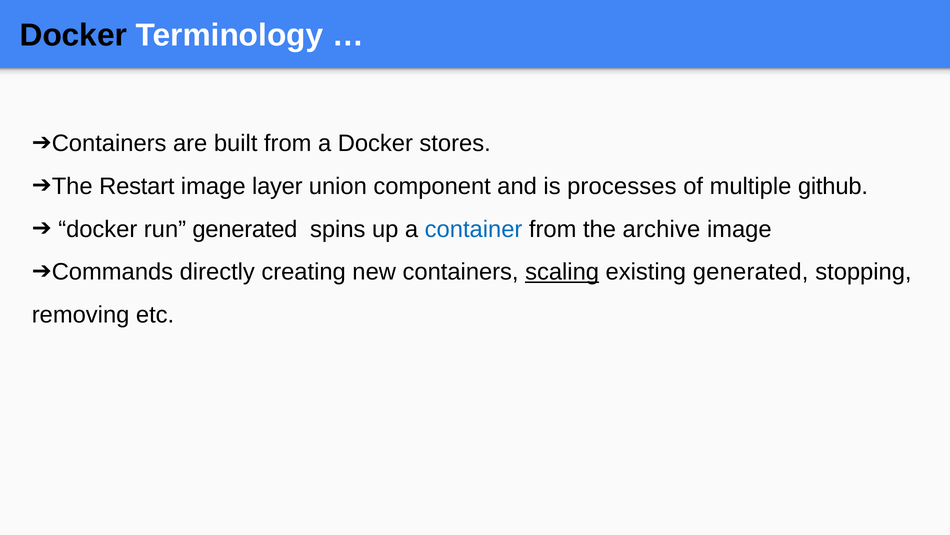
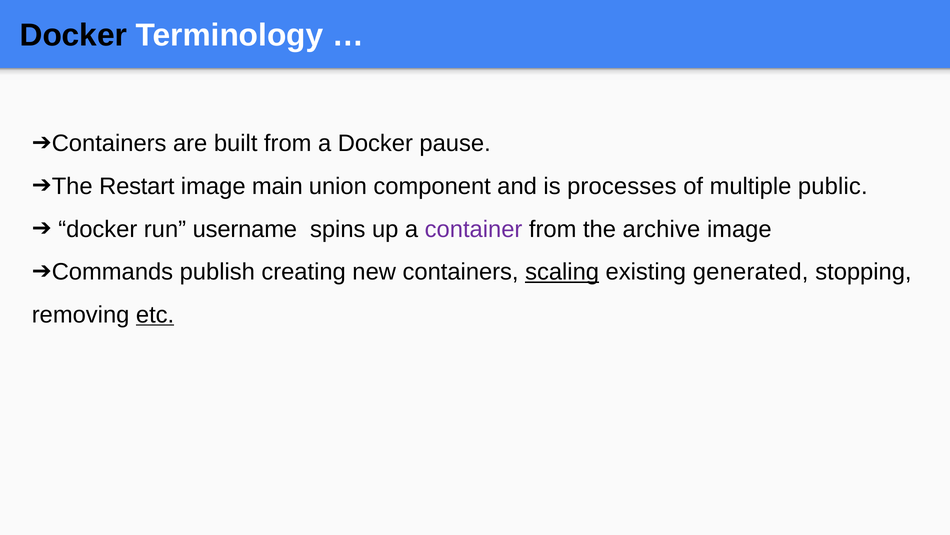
stores: stores -> pause (455, 143)
layer: layer -> main (277, 186)
github: github -> public (833, 186)
run generated: generated -> username (245, 229)
container colour: blue -> purple (474, 229)
directly: directly -> publish (217, 272)
etc underline: none -> present (155, 314)
